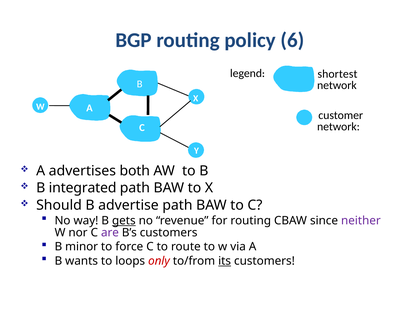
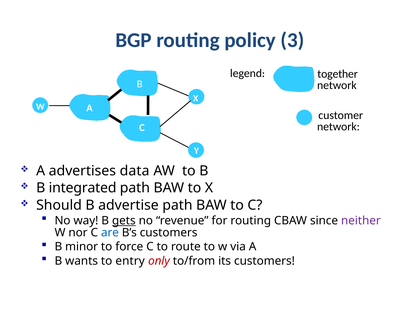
6: 6 -> 3 (293, 40)
shortest: shortest -> together (338, 74)
both: both -> data (135, 171)
are colour: purple -> blue (110, 233)
loops: loops -> entry (130, 261)
its underline: present -> none (225, 261)
